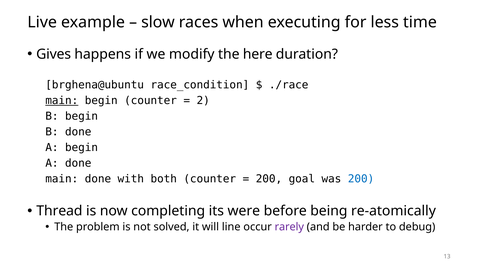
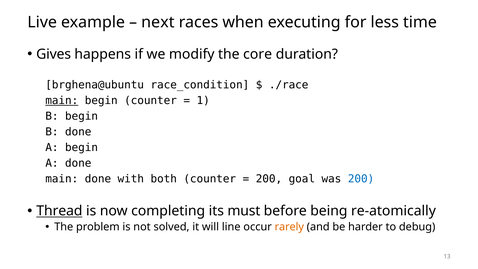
slow: slow -> next (158, 22)
here: here -> core (258, 54)
2: 2 -> 1 (203, 101)
Thread underline: none -> present (59, 211)
were: were -> must (244, 211)
rarely colour: purple -> orange (289, 227)
